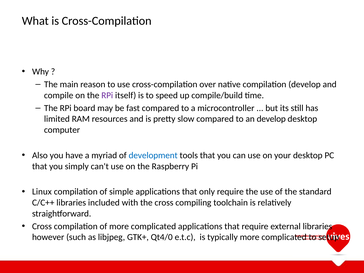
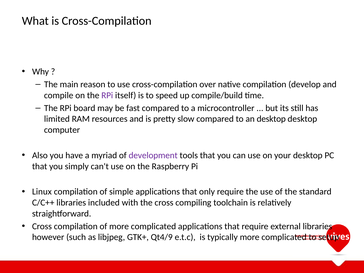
an develop: develop -> desktop (271, 119)
development colour: blue -> purple (153, 155)
Qt4/0: Qt4/0 -> Qt4/9 (162, 237)
